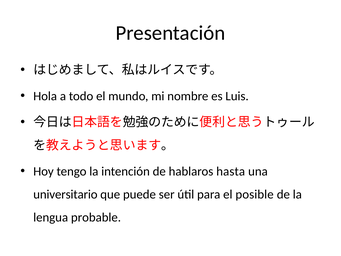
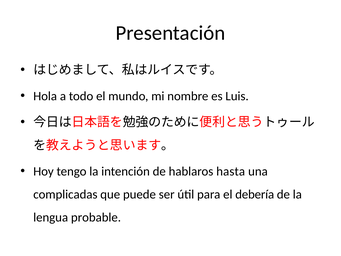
universitario: universitario -> complicadas (65, 194)
posible: posible -> debería (255, 194)
